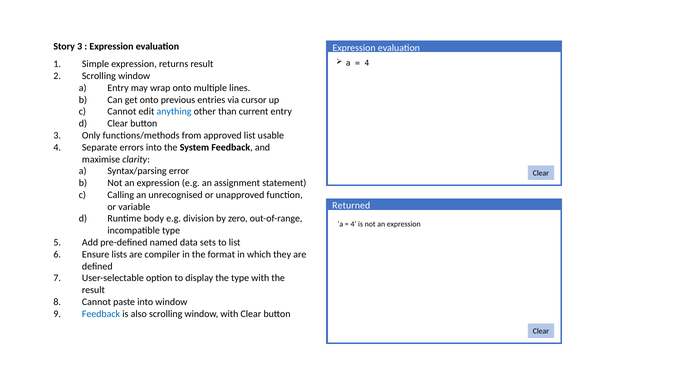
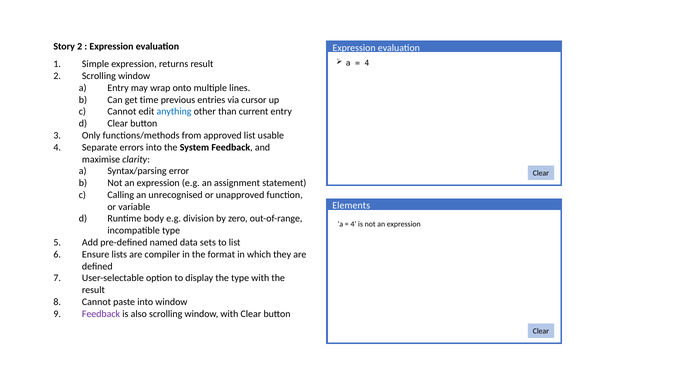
Story 3: 3 -> 2 (80, 47)
get onto: onto -> time (149, 100)
Returned: Returned -> Elements (351, 205)
Feedback colour: blue -> purple (101, 313)
